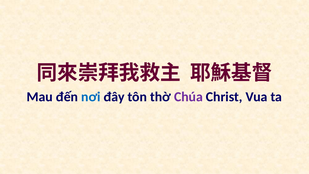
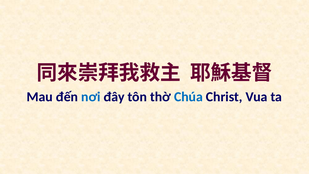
Chúa colour: purple -> blue (188, 97)
